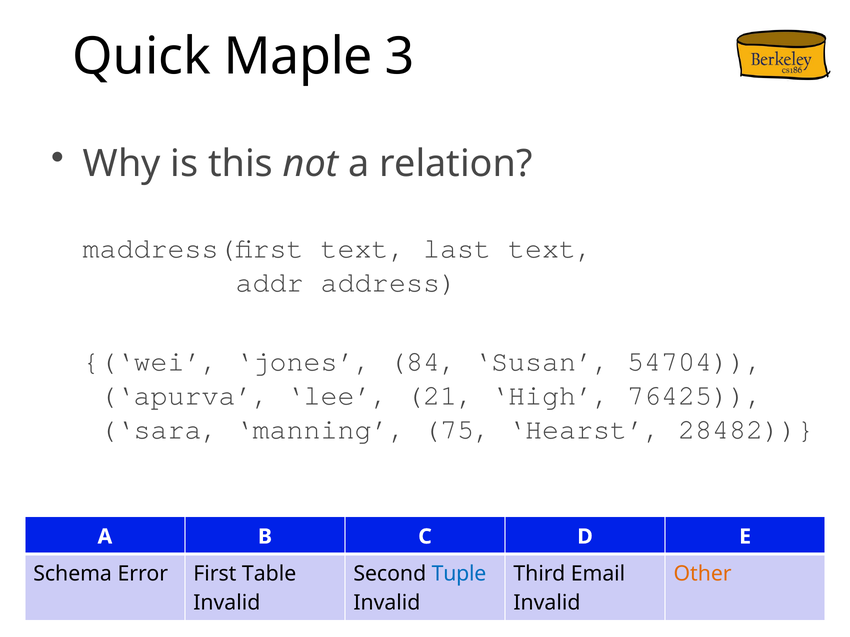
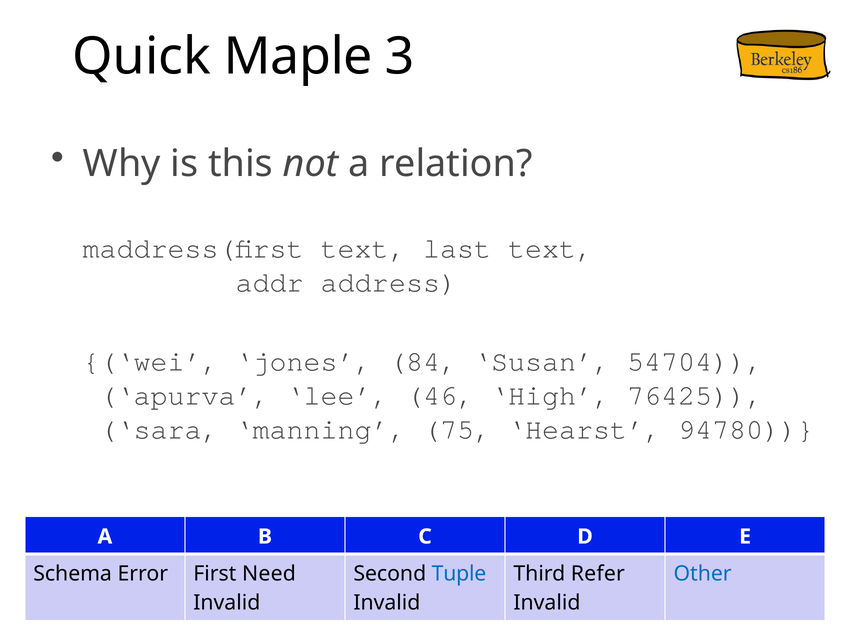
21: 21 -> 46 (440, 396)
28482: 28482 -> 94780 (746, 430)
Table: Table -> Need (269, 574)
Email: Email -> Refer (598, 574)
Other colour: orange -> blue (703, 574)
